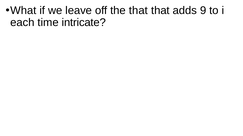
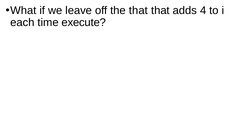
9: 9 -> 4 (203, 10)
intricate: intricate -> execute (84, 22)
